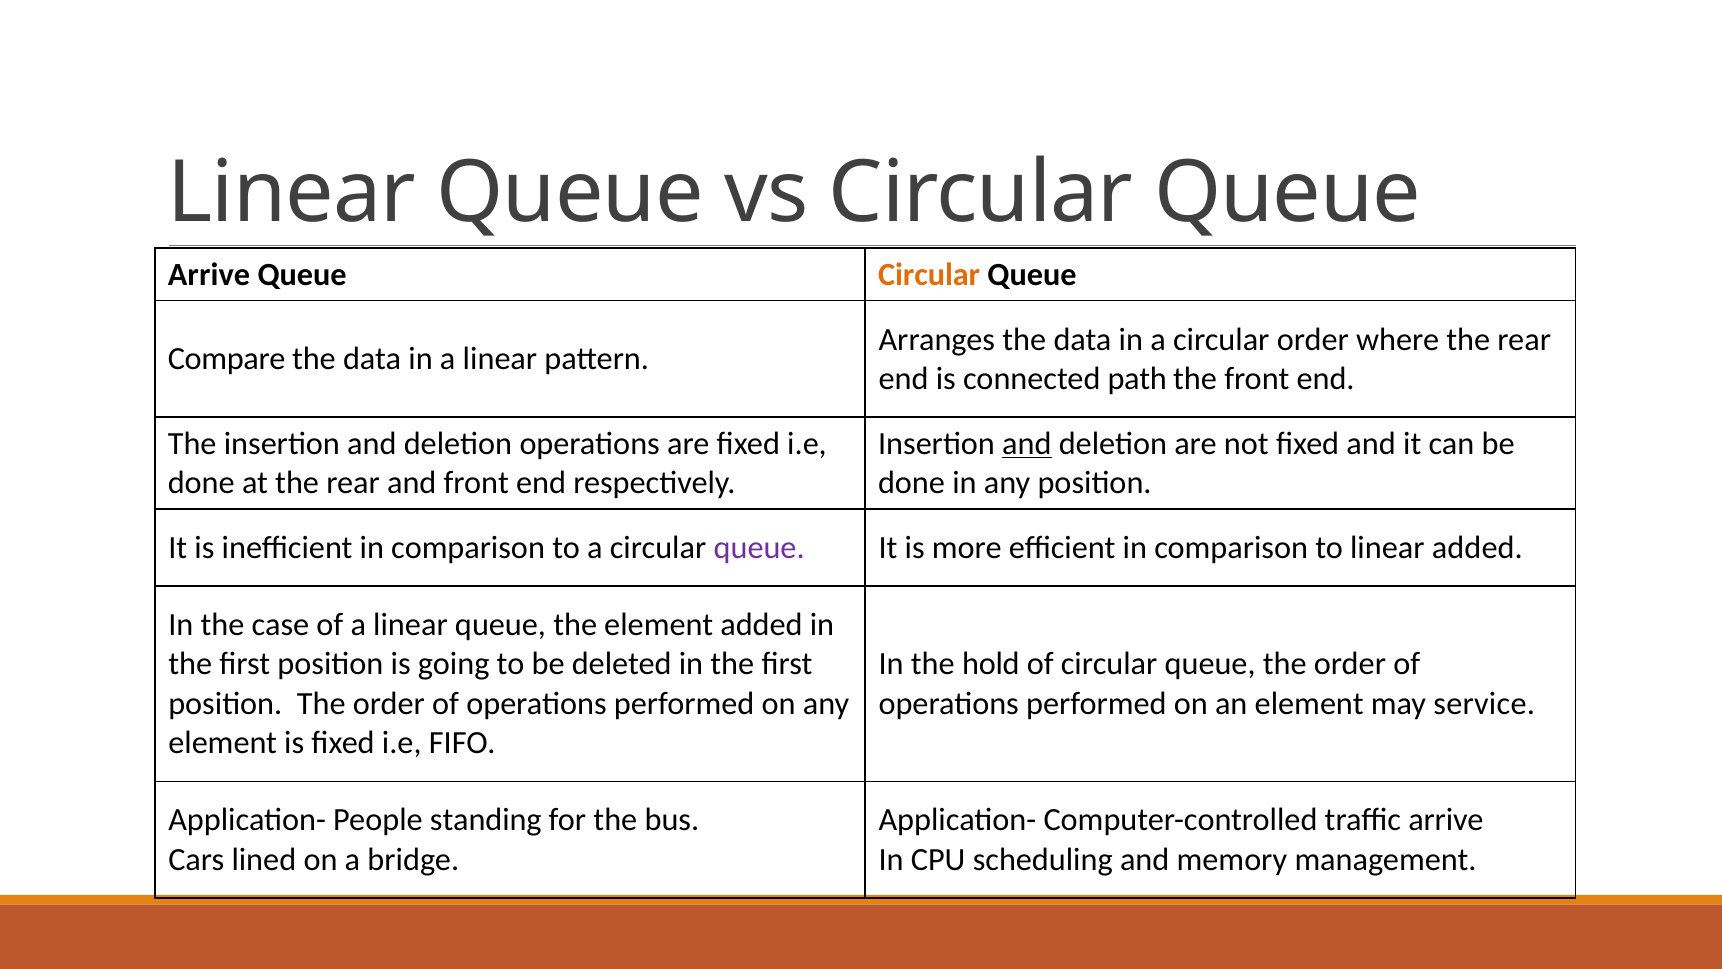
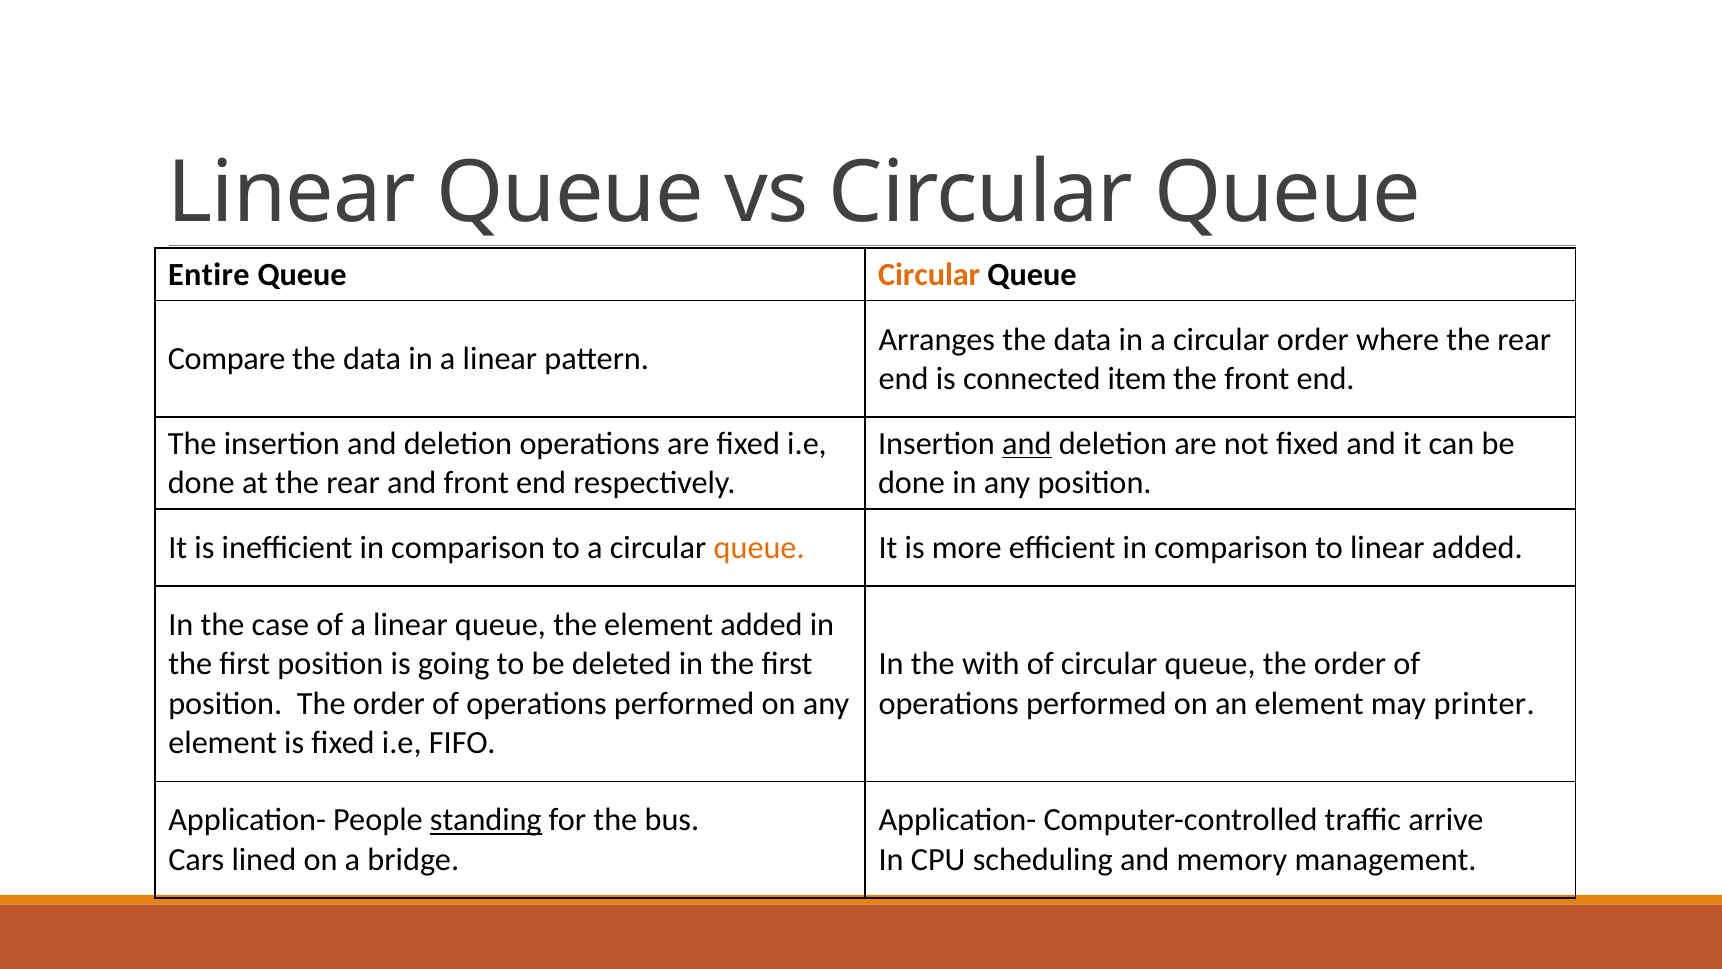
Arrive: Arrive -> Entire (209, 275)
path: path -> item (1137, 379)
queue colour: purple -> orange (759, 548)
hold: hold -> with (991, 664)
service: service -> printer (1484, 703)
standing underline: none -> present (486, 820)
